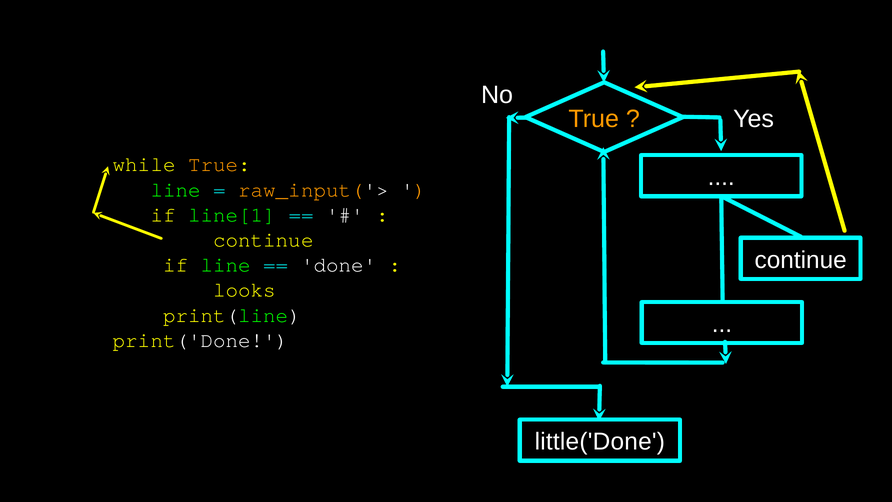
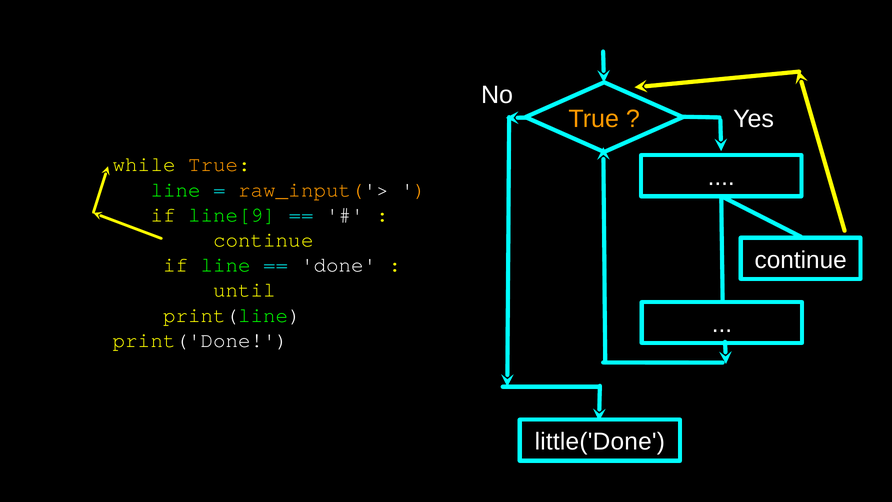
line[1: line[1 -> line[9 (232, 215)
looks: looks -> until (245, 290)
